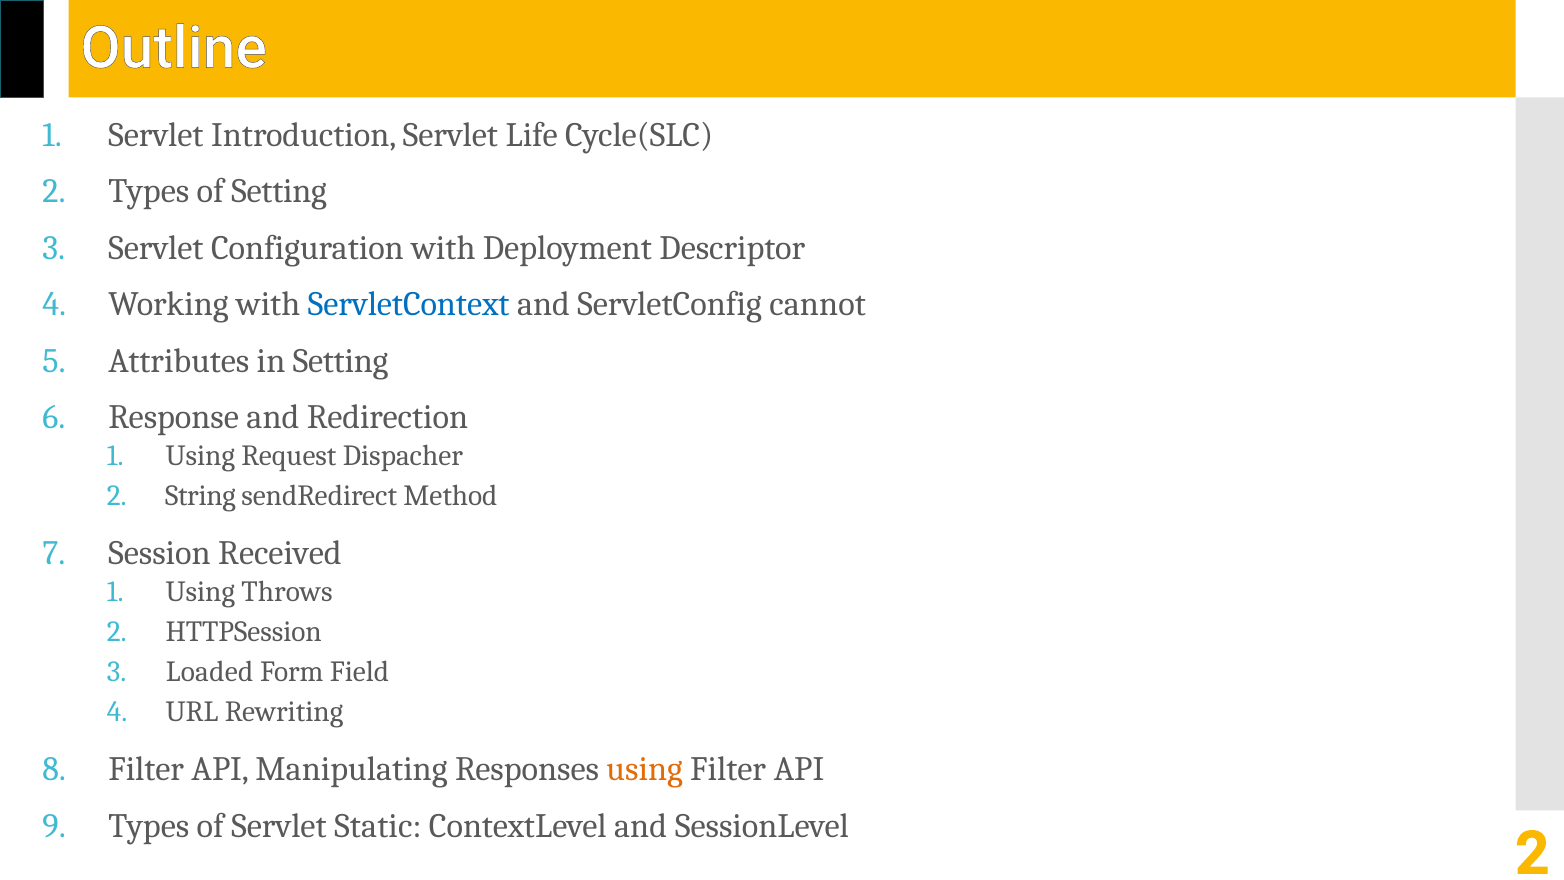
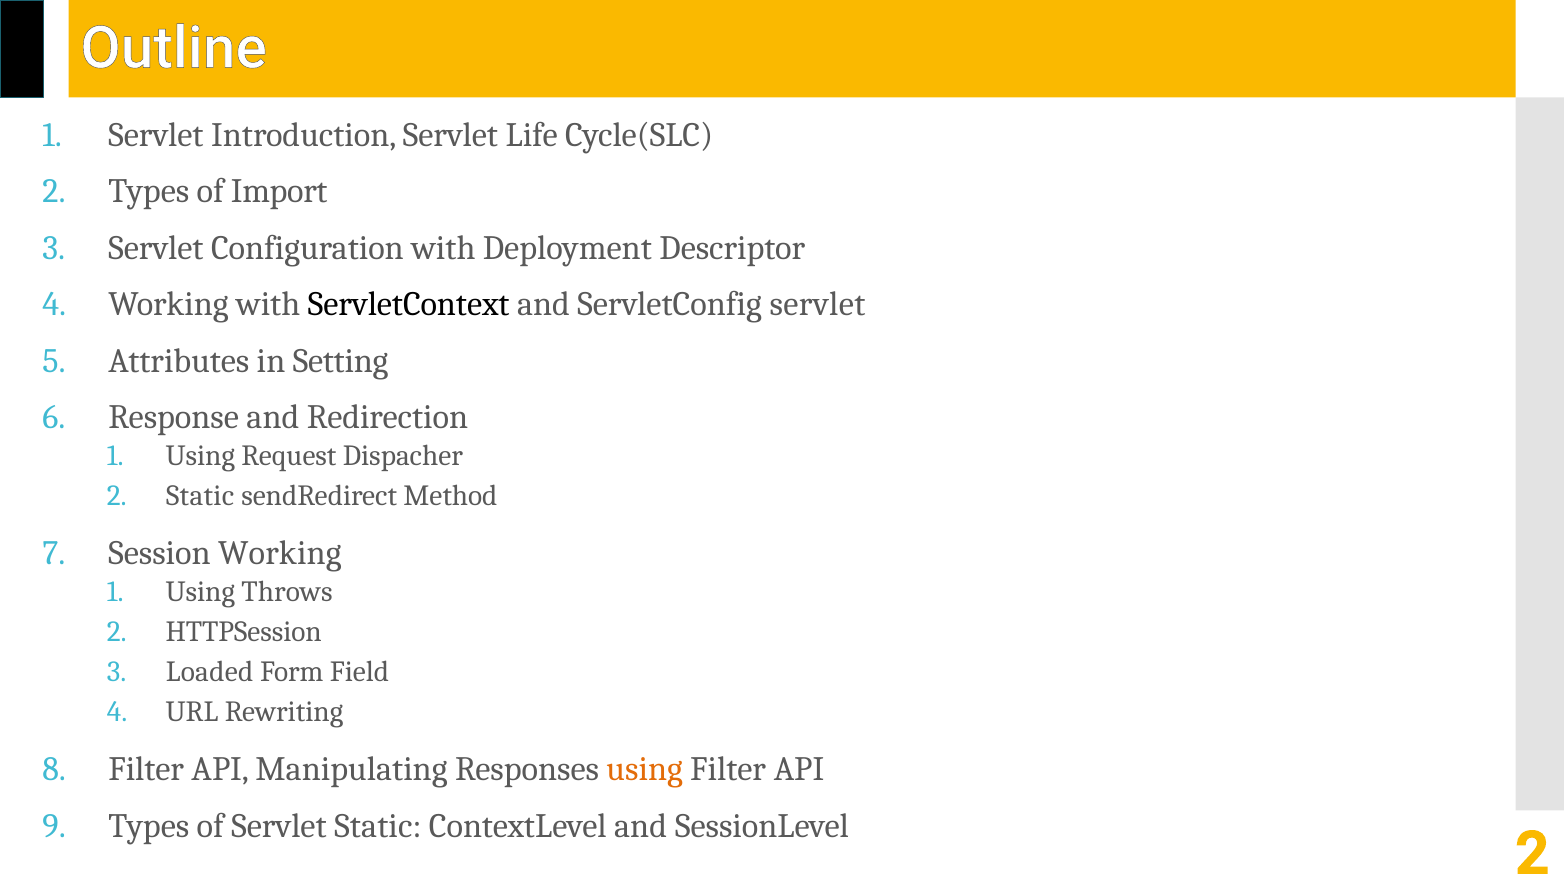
of Setting: Setting -> Import (279, 191)
ServletContext colour: blue -> black (409, 304)
ServletConfig cannot: cannot -> servlet (818, 304)
2 String: String -> Static (200, 496)
Session Received: Received -> Working (280, 553)
